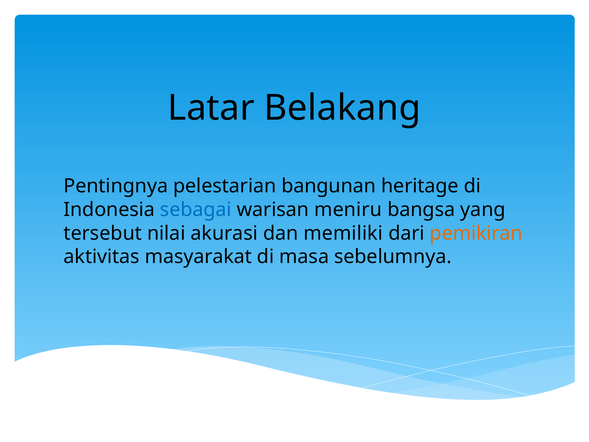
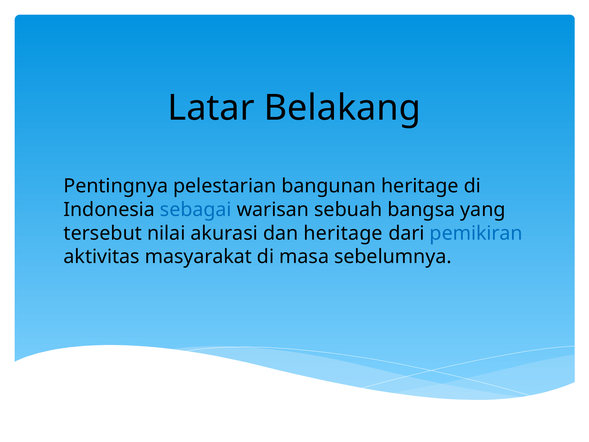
meniru: meniru -> sebuah (348, 210)
dan memiliki: memiliki -> heritage (343, 233)
pemikiran colour: orange -> blue (476, 233)
